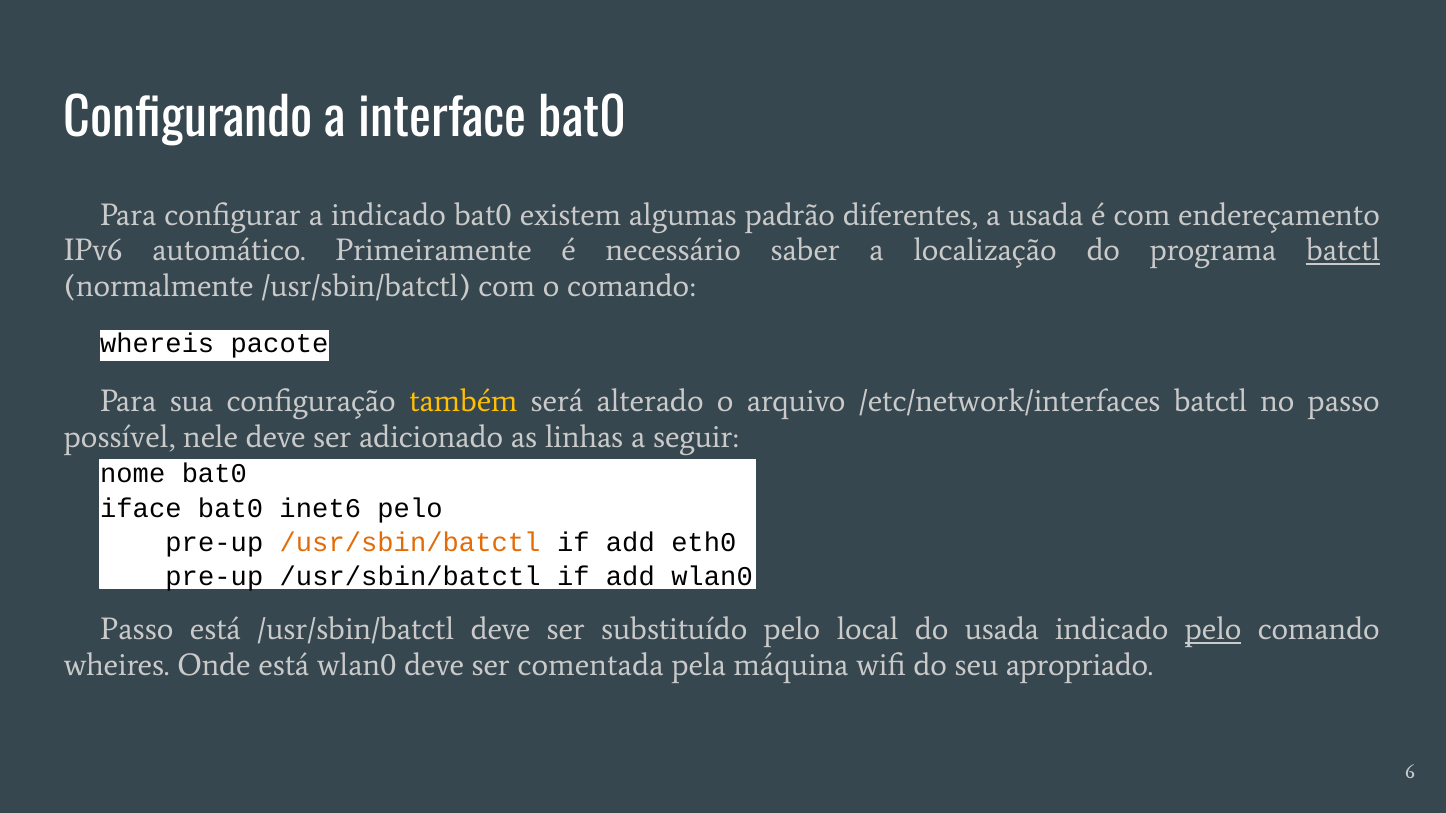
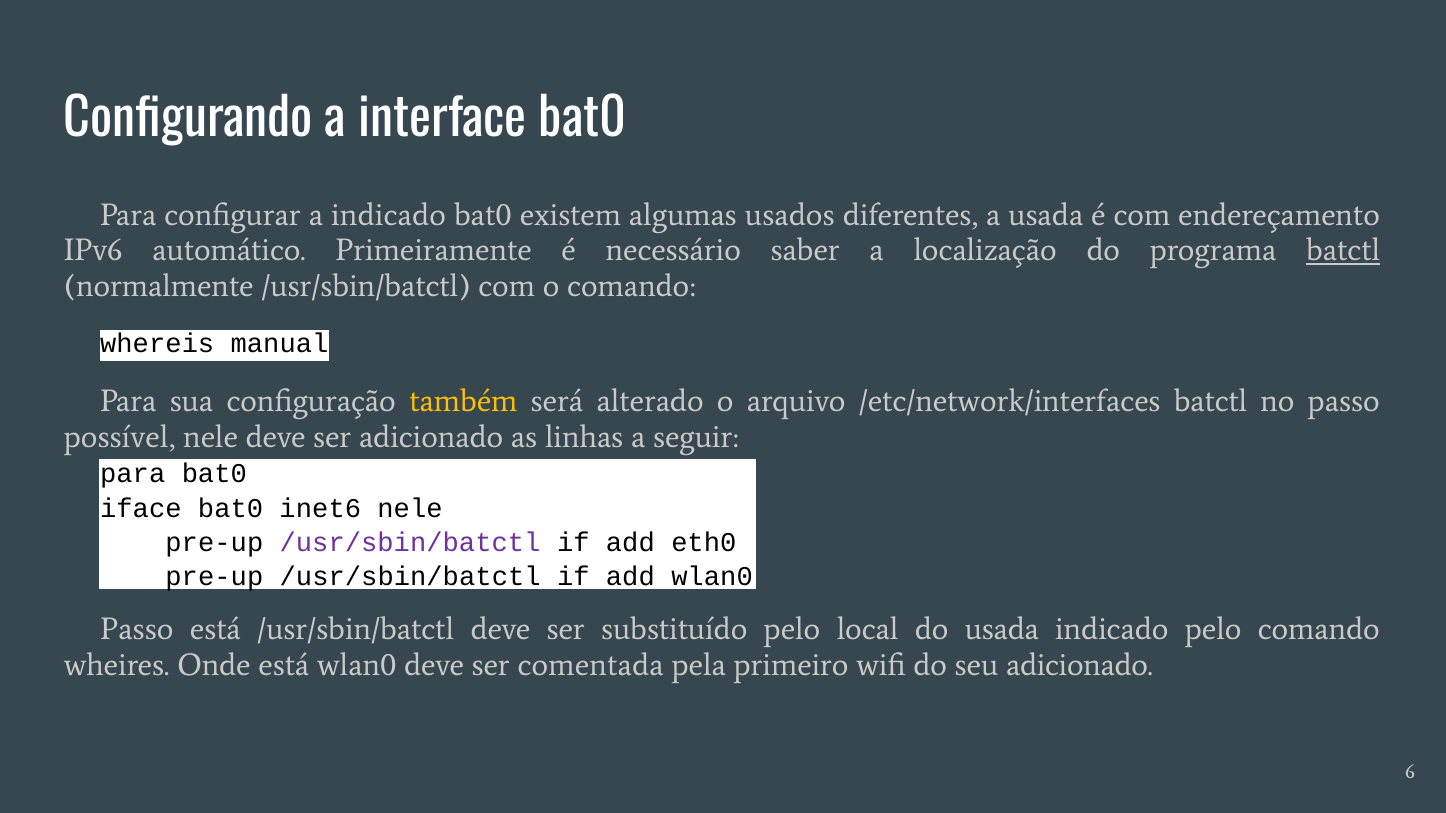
padrão: padrão -> usados (790, 215)
pacote: pacote -> manual (280, 344)
nome: nome -> para (133, 474)
inet6 pelo: pelo -> nele (410, 508)
/usr/sbin/batctl colour: orange -> purple (410, 543)
pelo underline: present -> none (1213, 630)
máquina: máquina -> primeiro (791, 665)
seu apropriado: apropriado -> adicionado (1079, 665)
